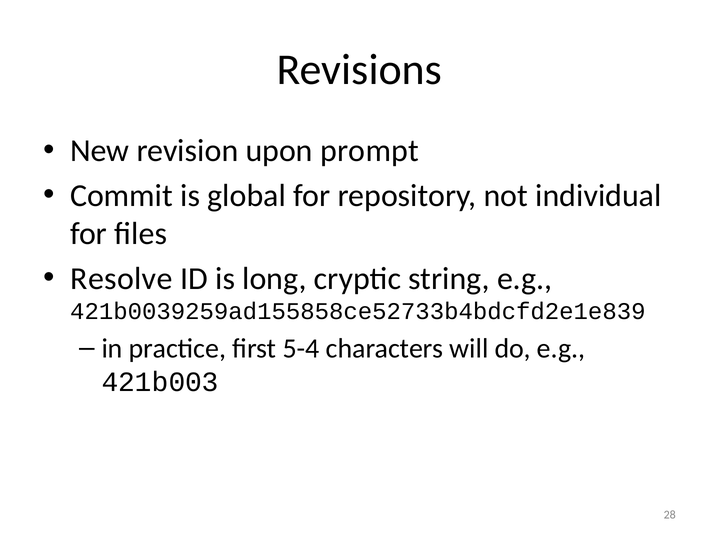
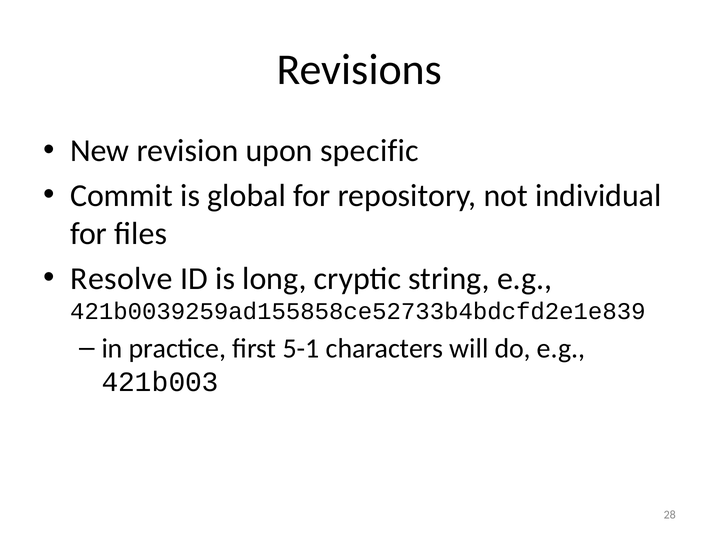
prompt: prompt -> specific (369, 151)
5-4: 5-4 -> 5-1 (301, 349)
